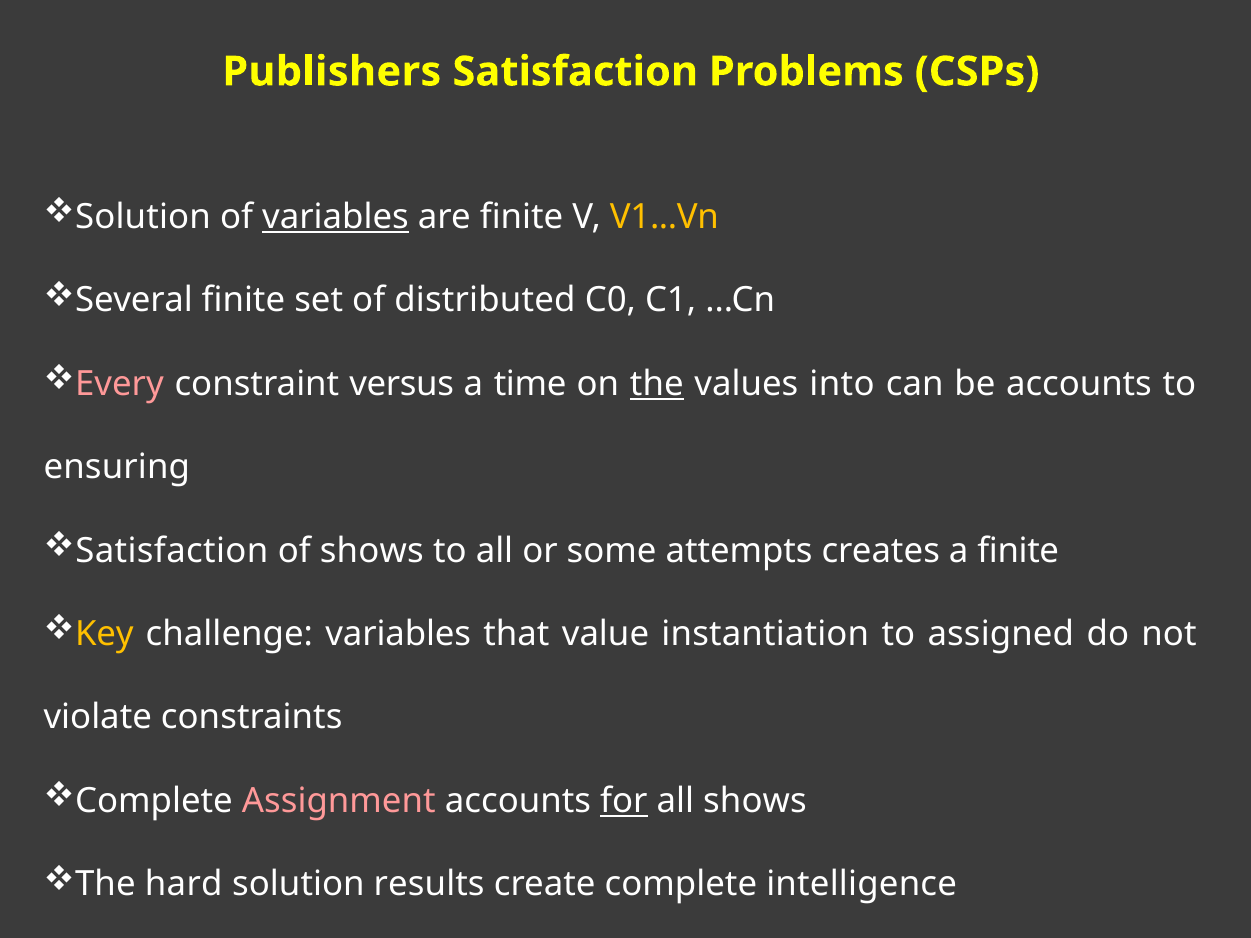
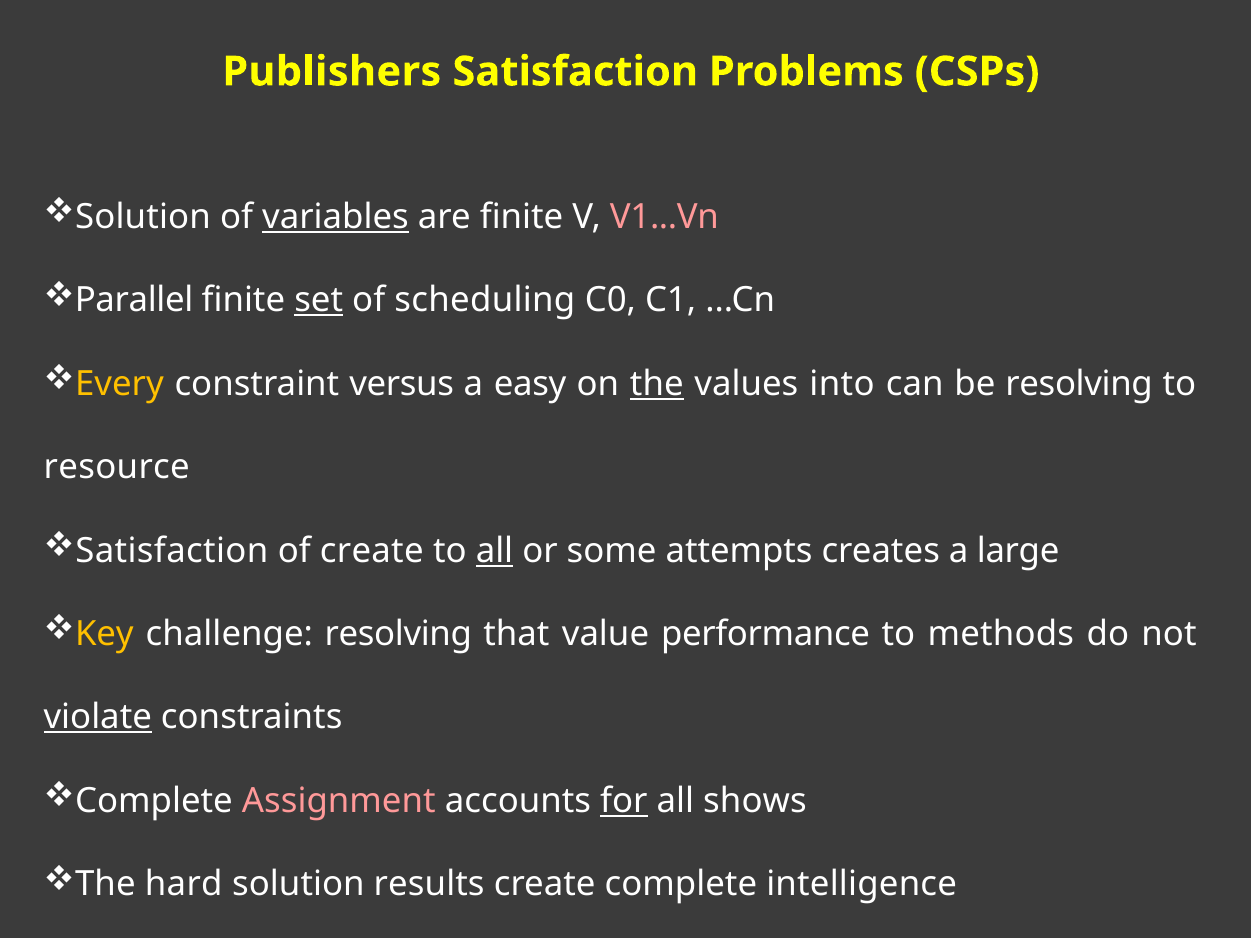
V1...Vn colour: yellow -> pink (664, 217)
Several: Several -> Parallel (134, 300)
set underline: none -> present (319, 300)
distributed: distributed -> scheduling (485, 300)
Every colour: pink -> yellow (119, 384)
time: time -> easy (530, 384)
be accounts: accounts -> resolving (1079, 384)
ensuring: ensuring -> resource (117, 467)
of shows: shows -> create (372, 551)
all underline: none -> present (494, 551)
a finite: finite -> large (1018, 551)
challenge variables: variables -> resolving (398, 634)
instantiation: instantiation -> performance (766, 634)
assigned: assigned -> methods (1001, 634)
violate underline: none -> present (98, 718)
